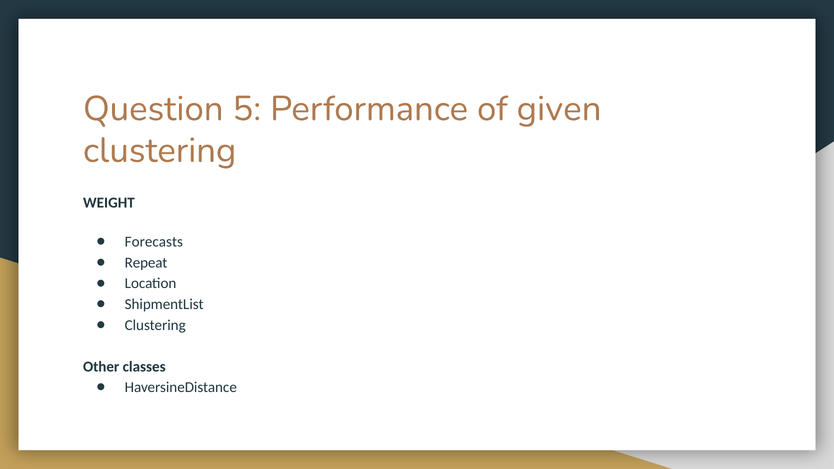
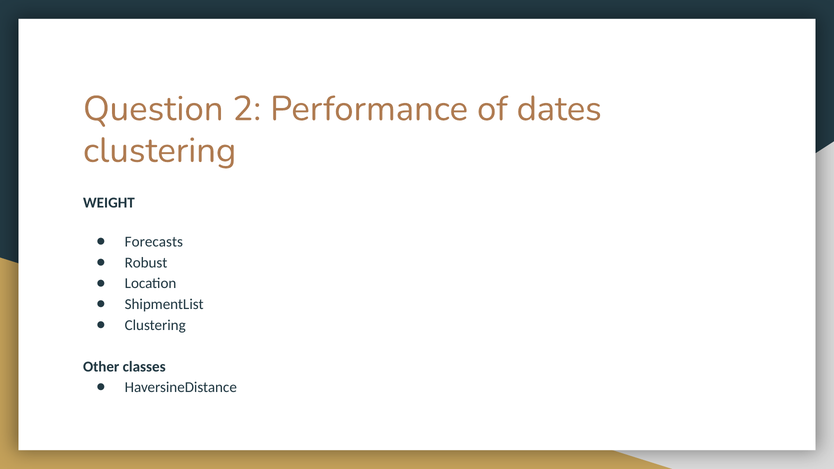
5: 5 -> 2 (247, 109)
given: given -> dates (559, 109)
Repeat: Repeat -> Robust (146, 263)
